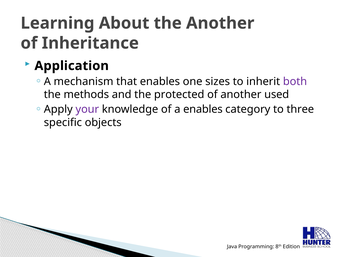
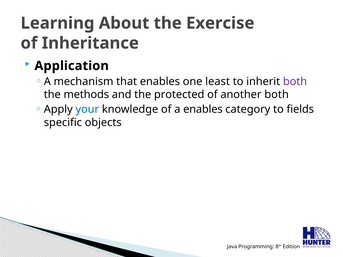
the Another: Another -> Exercise (220, 23)
sizes: sizes -> least (218, 82)
another used: used -> both (277, 95)
your colour: purple -> blue (87, 109)
three: three -> fields (300, 109)
